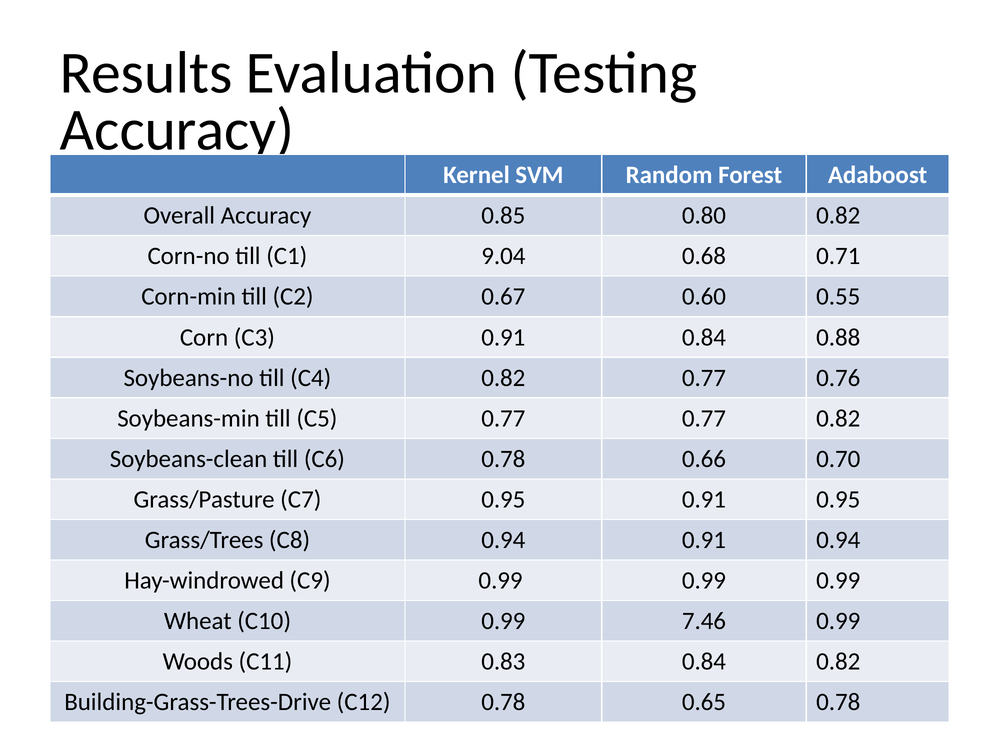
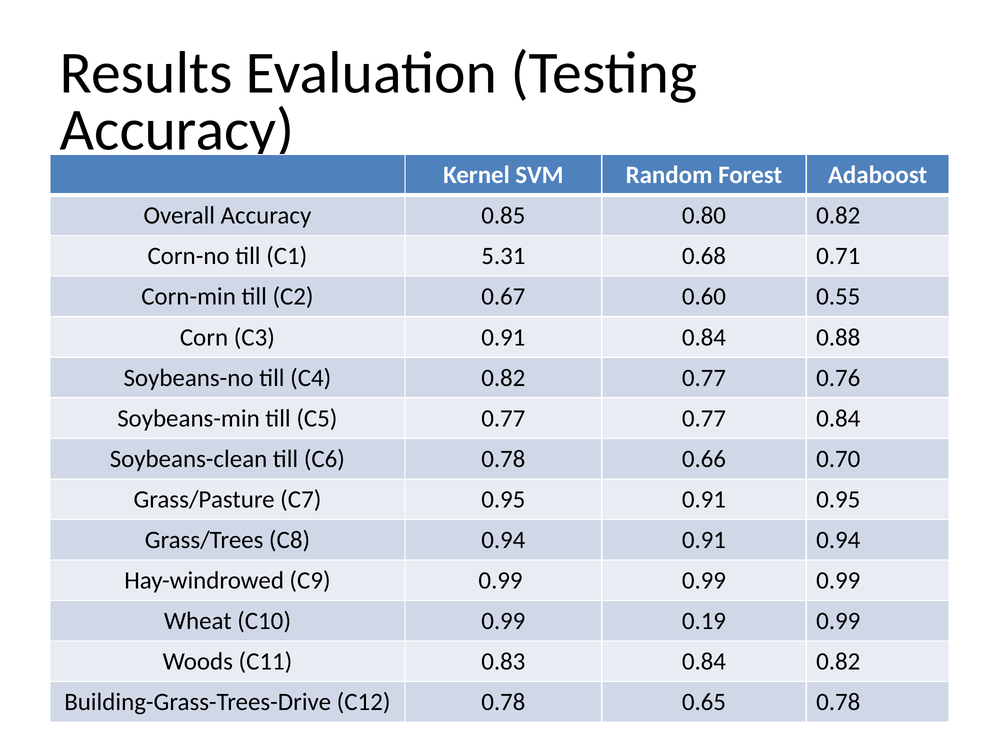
9.04: 9.04 -> 5.31 (503, 256)
0.77 0.82: 0.82 -> 0.84 (838, 418)
7.46: 7.46 -> 0.19 (704, 620)
